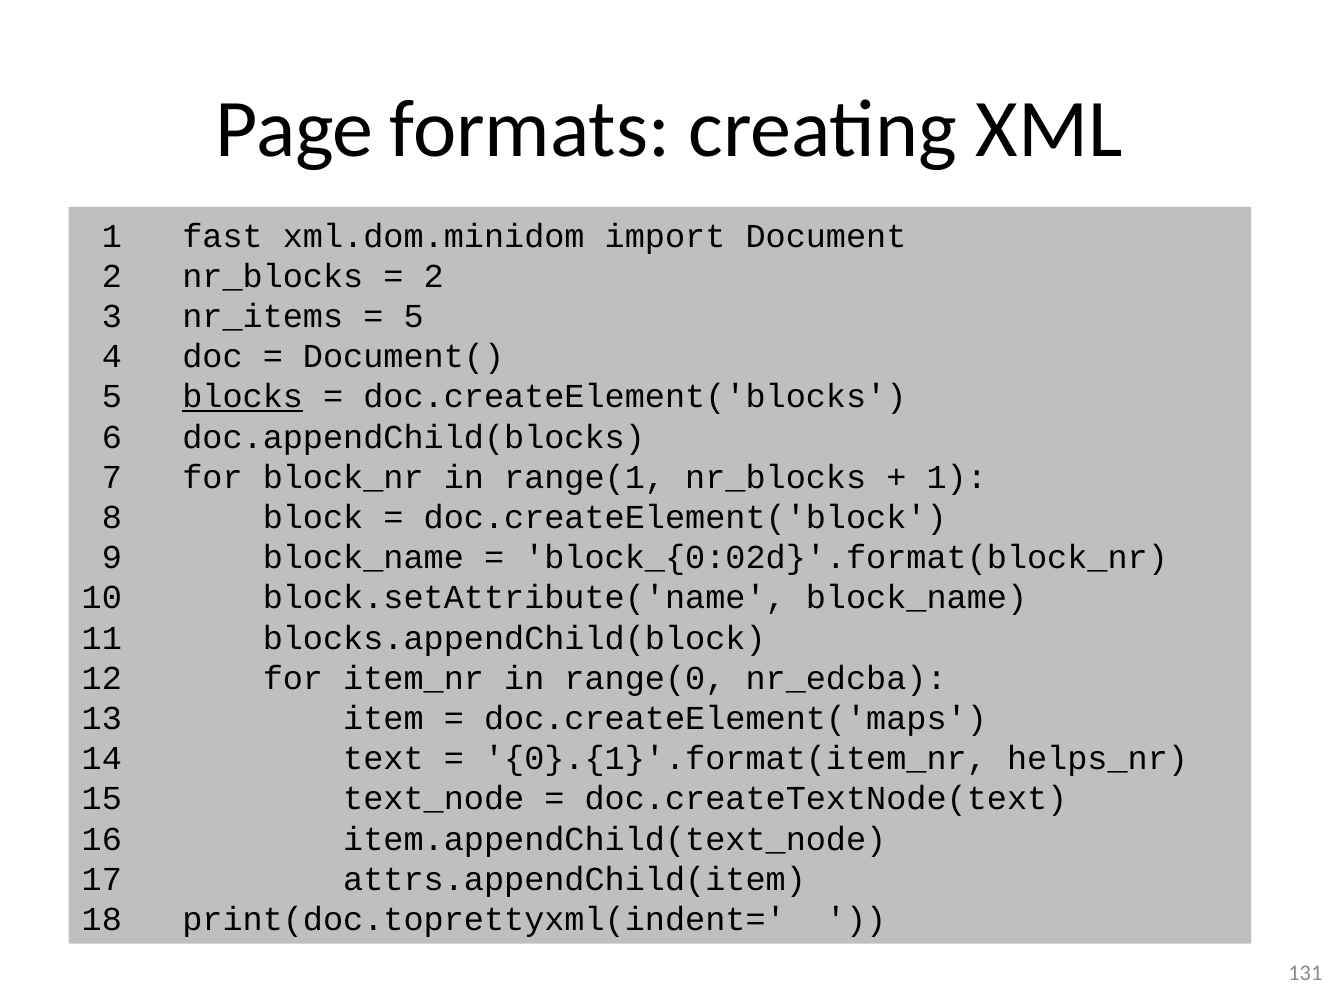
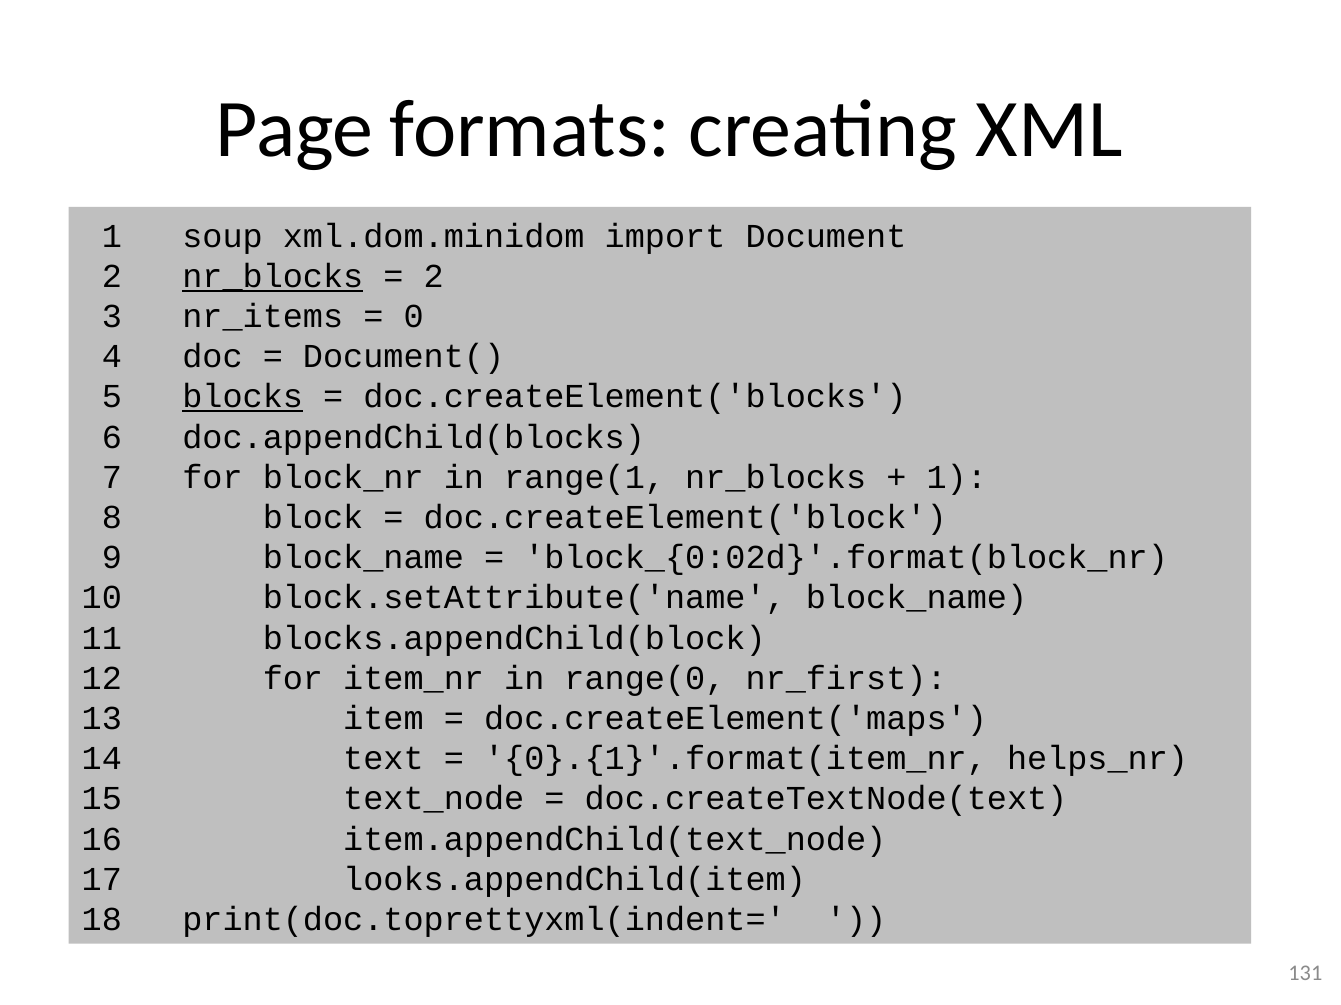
fast: fast -> soup (223, 236)
nr_blocks underline: none -> present (273, 276)
5: 5 -> 0 (414, 317)
nr_edcba: nr_edcba -> nr_first (846, 679)
attrs.appendChild(item: attrs.appendChild(item -> looks.appendChild(item (575, 880)
